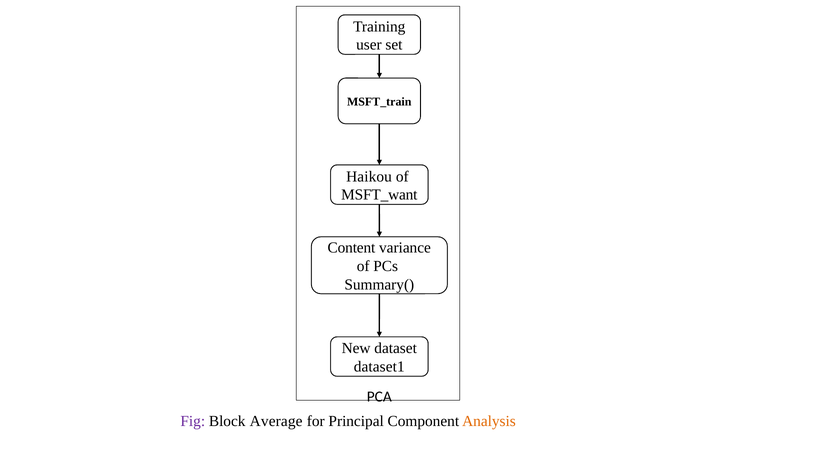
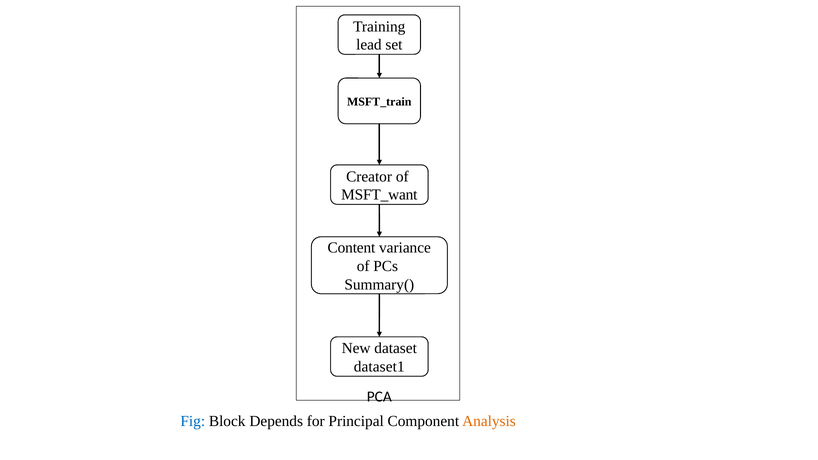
user: user -> lead (369, 45)
Haikou: Haikou -> Creator (369, 177)
Fig colour: purple -> blue (193, 421)
Average: Average -> Depends (276, 421)
